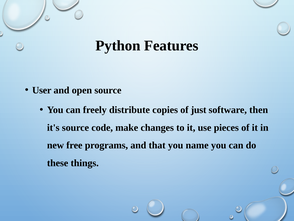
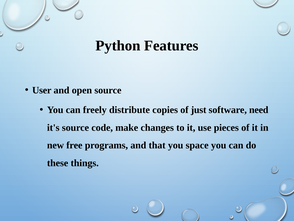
then: then -> need (259, 110)
name: name -> space (197, 145)
